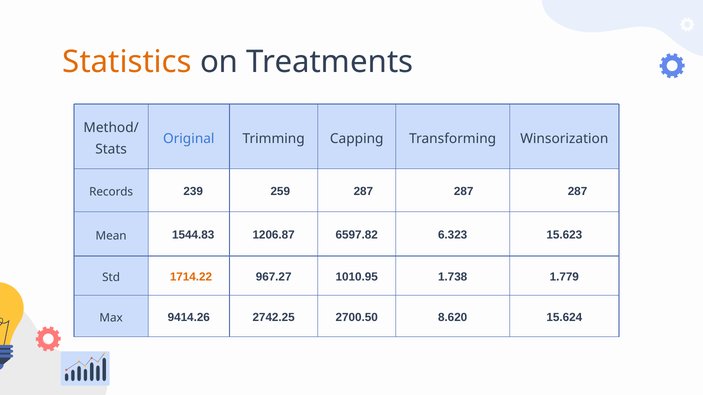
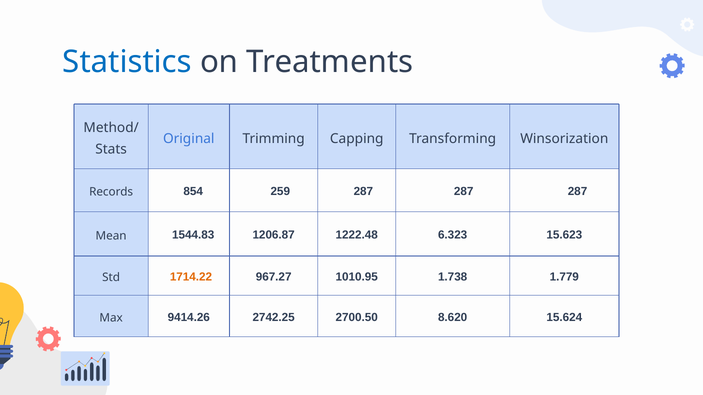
Statistics colour: orange -> blue (127, 62)
239: 239 -> 854 (193, 192)
6597.82: 6597.82 -> 1222.48 (357, 235)
